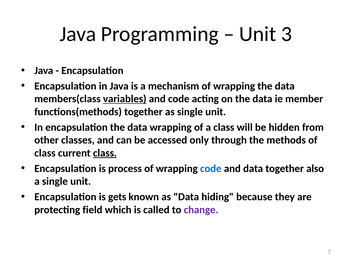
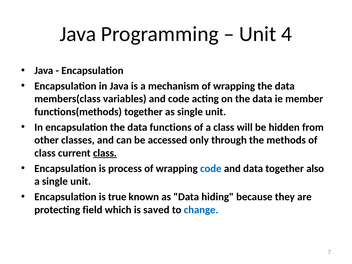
3: 3 -> 4 (287, 34)
variables underline: present -> none (125, 99)
data wrapping: wrapping -> functions (171, 127)
gets: gets -> true (117, 197)
called: called -> saved (156, 210)
change colour: purple -> blue (201, 210)
